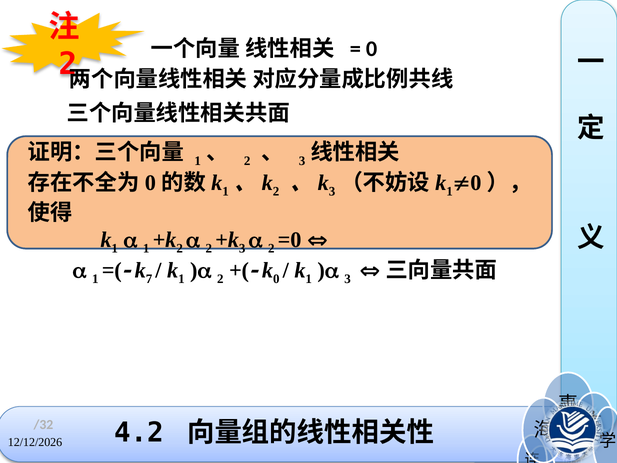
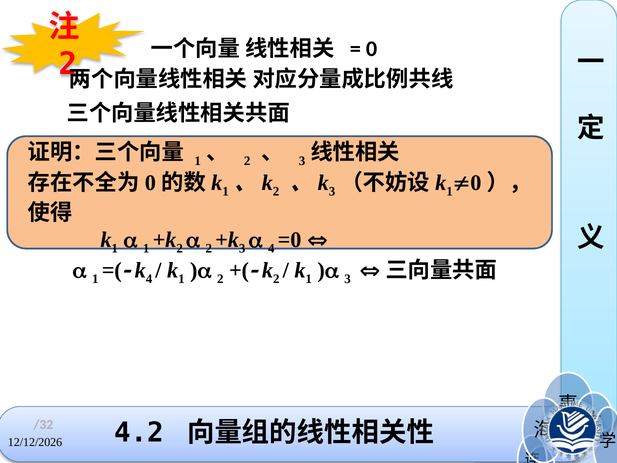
2: 2 -> 4 (271, 248)
7: 7 -> 4 (149, 279)
0: 0 -> 2 (276, 279)
